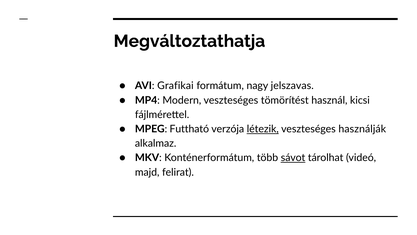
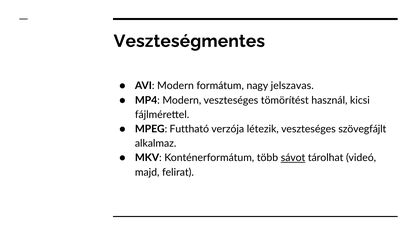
Megváltoztathatja: Megváltoztathatja -> Veszteségmentes (189, 41)
AVI Grafikai: Grafikai -> Modern (175, 86)
létezik underline: present -> none (263, 129)
használják: használják -> szövegfájlt (362, 129)
